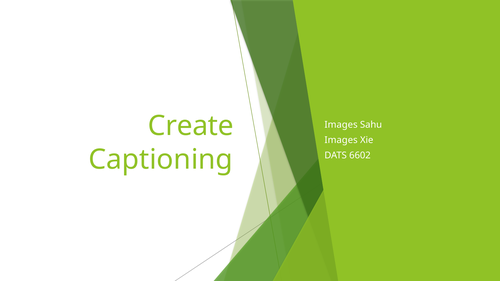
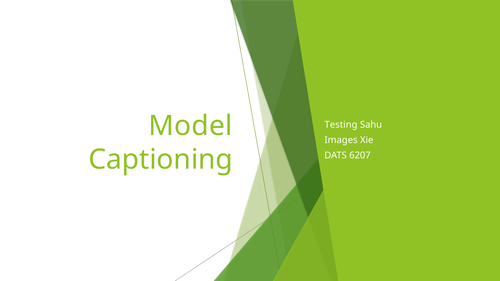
Create: Create -> Model (190, 126)
Images: Images -> Testing (341, 125)
6602: 6602 -> 6207 (360, 156)
